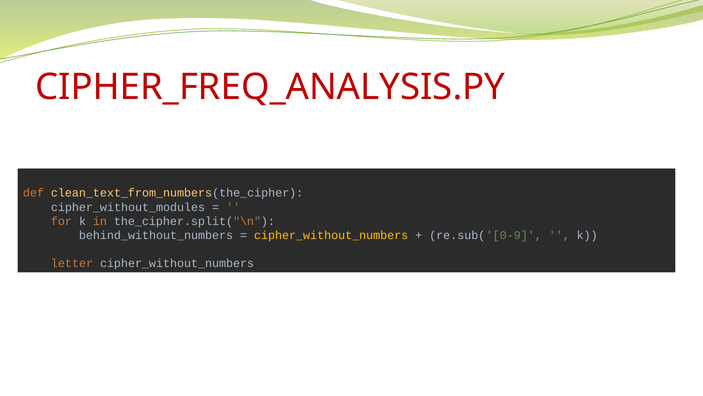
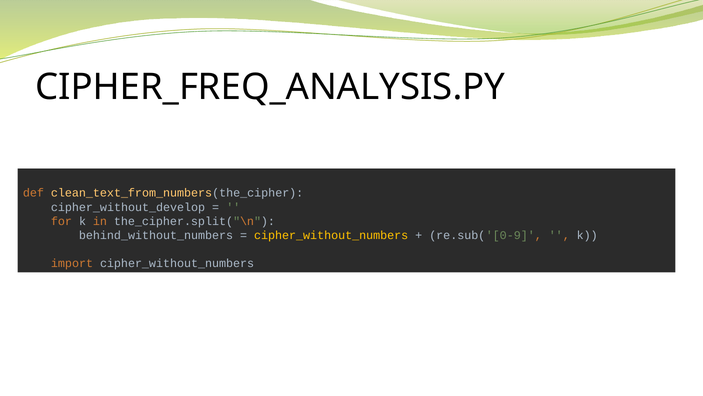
CIPHER_FREQ_ANALYSIS.PY colour: red -> black (270, 87)
cipher_without_modules: cipher_without_modules -> cipher_without_develop (128, 207)
letter: letter -> import (72, 263)
